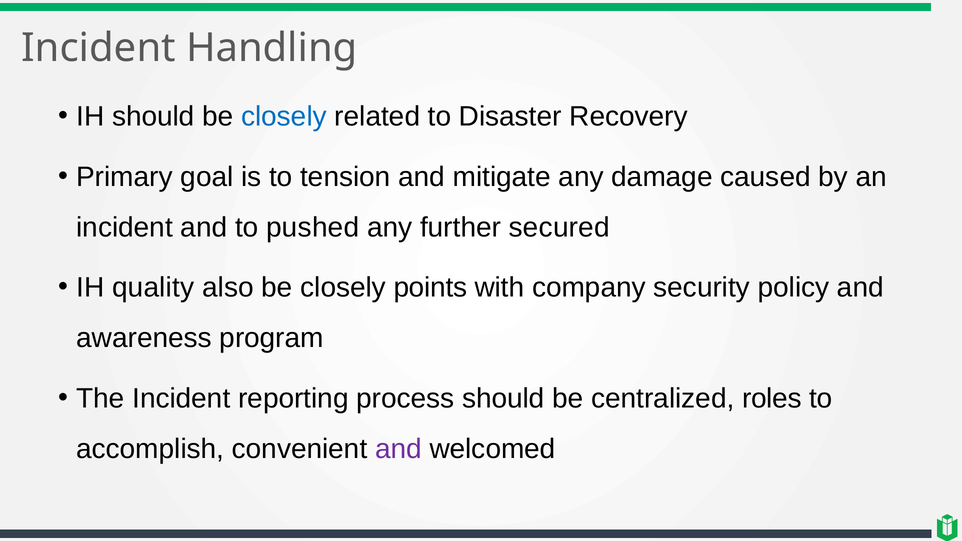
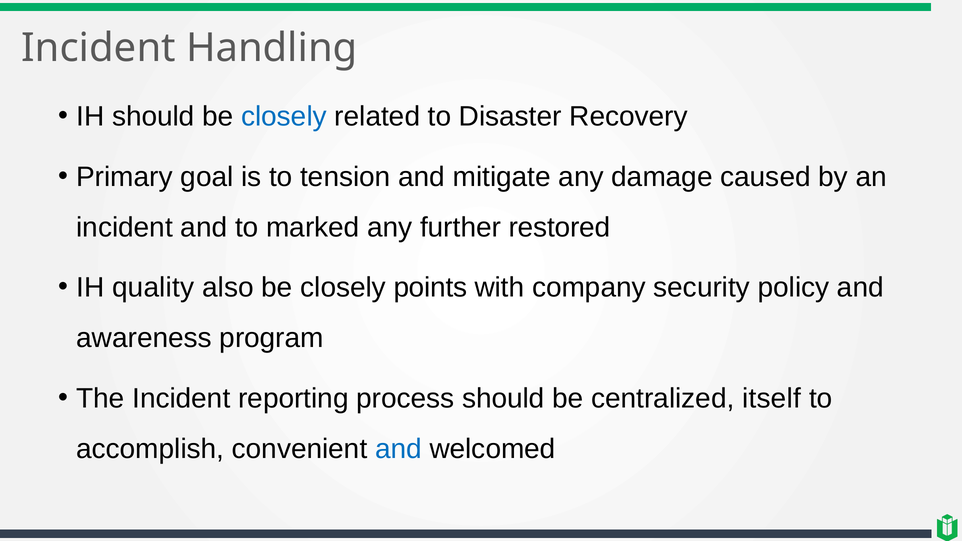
pushed: pushed -> marked (313, 227)
secured: secured -> restored (559, 227)
roles: roles -> itself (772, 399)
and colour: purple -> blue (398, 449)
